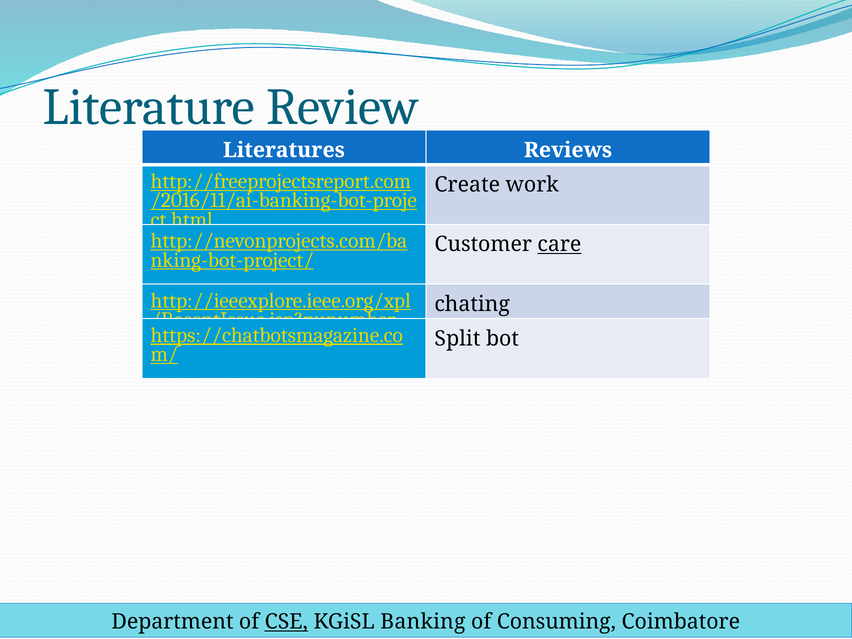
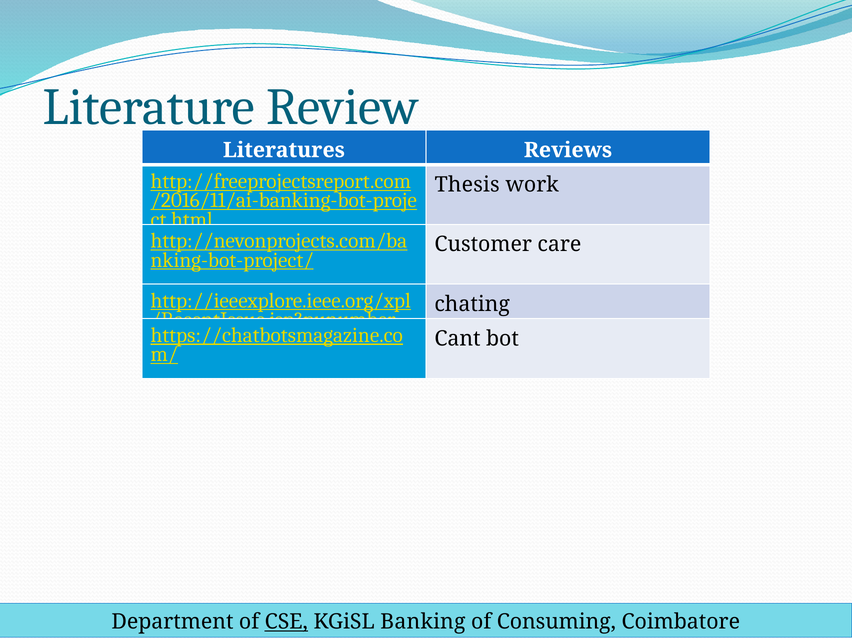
Create: Create -> Thesis (467, 185)
care underline: present -> none (559, 244)
Split: Split -> Cant (458, 339)
